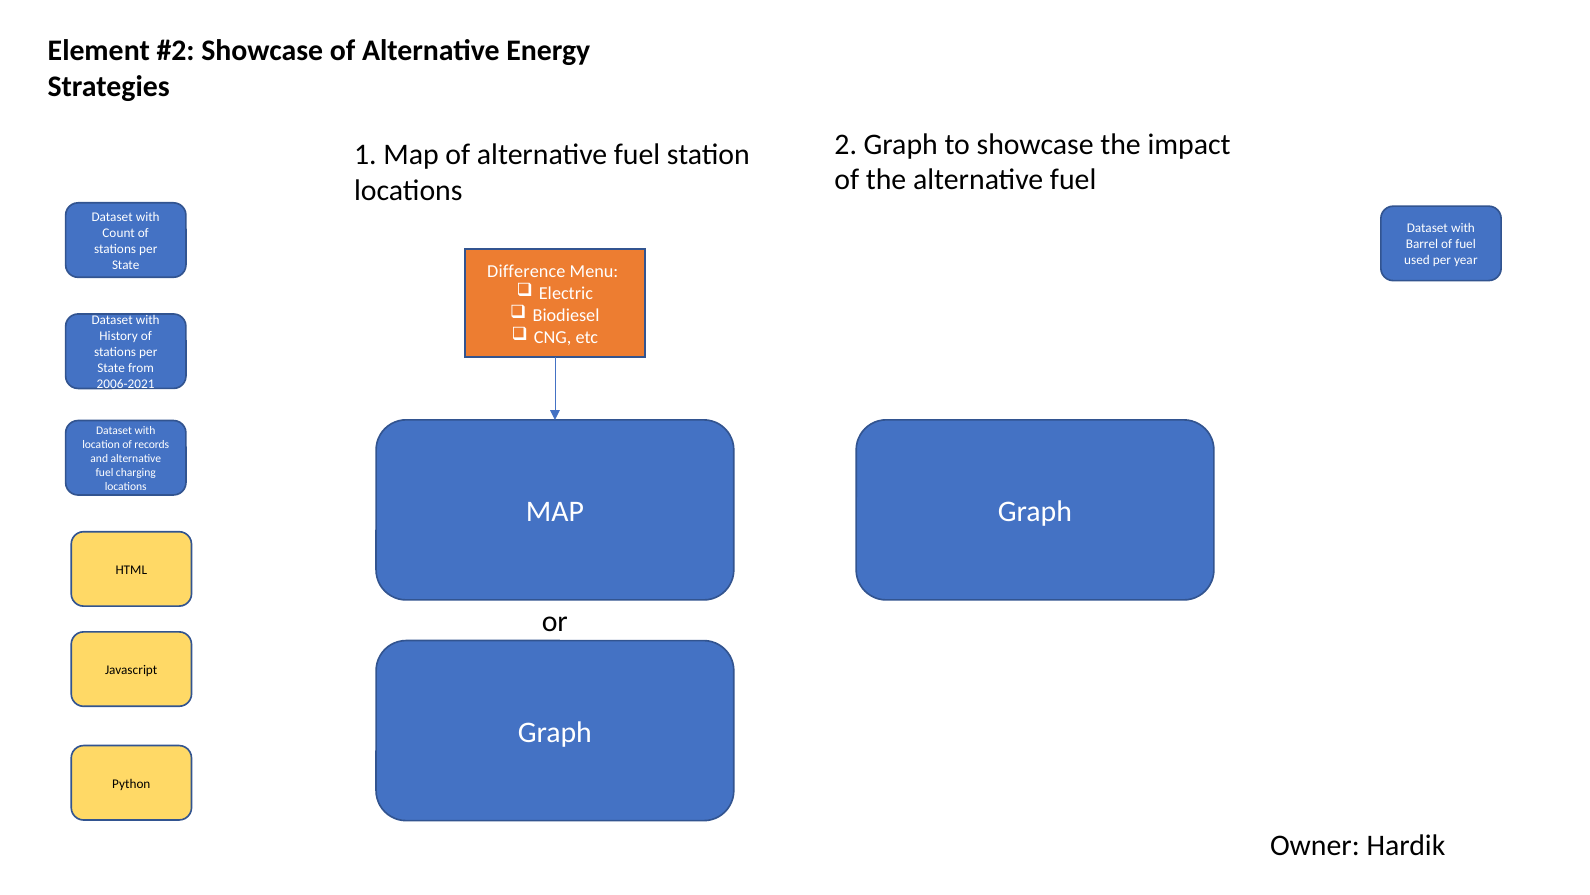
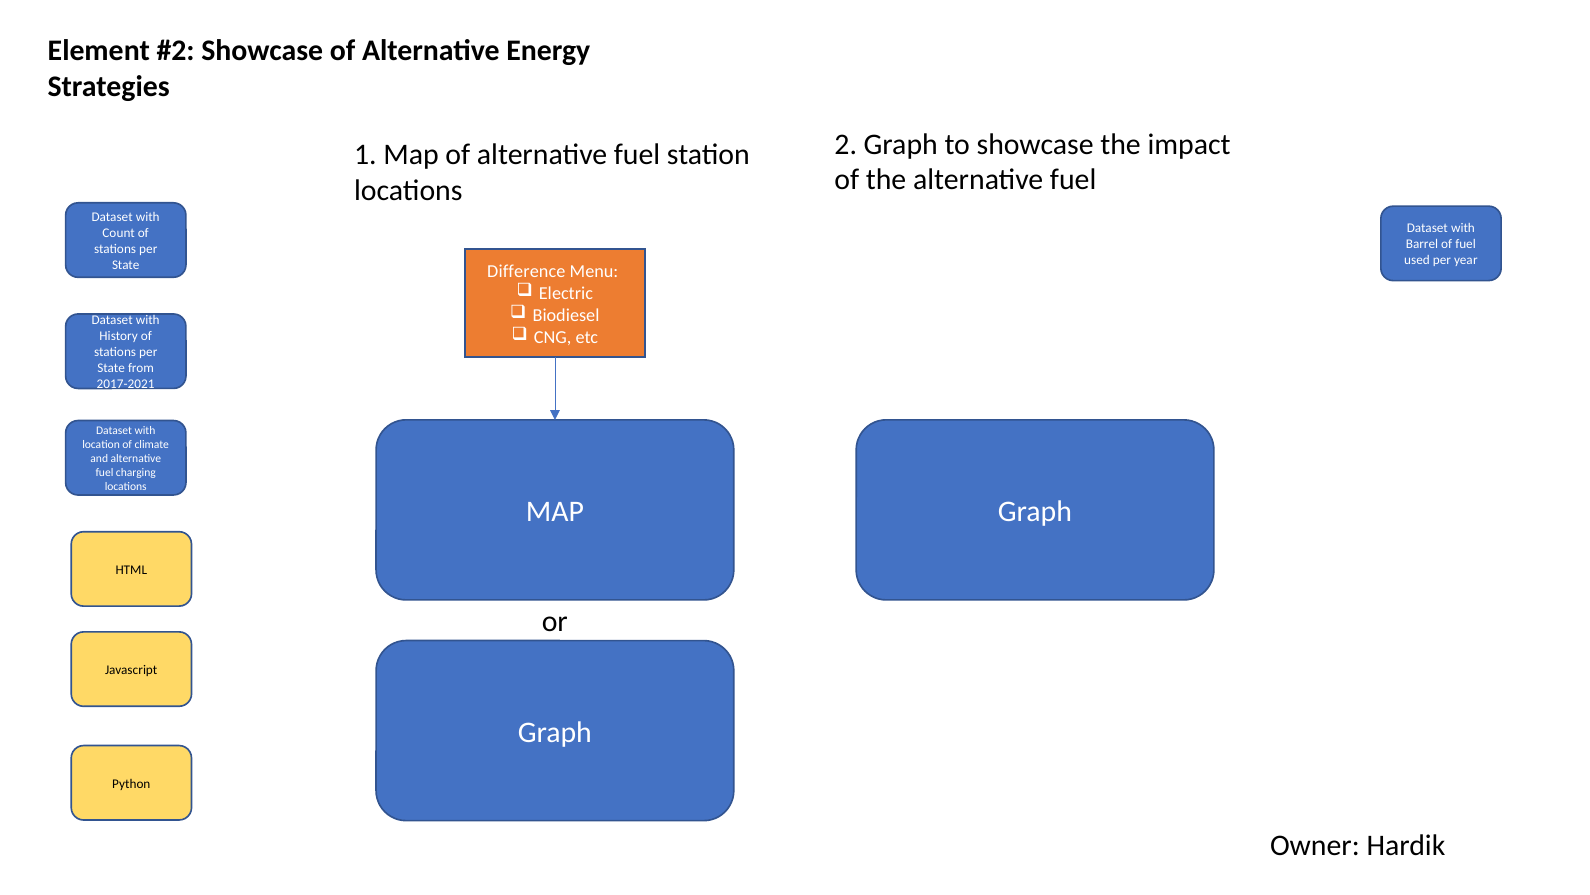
2006-2021: 2006-2021 -> 2017-2021 (126, 384)
records: records -> climate (152, 444)
